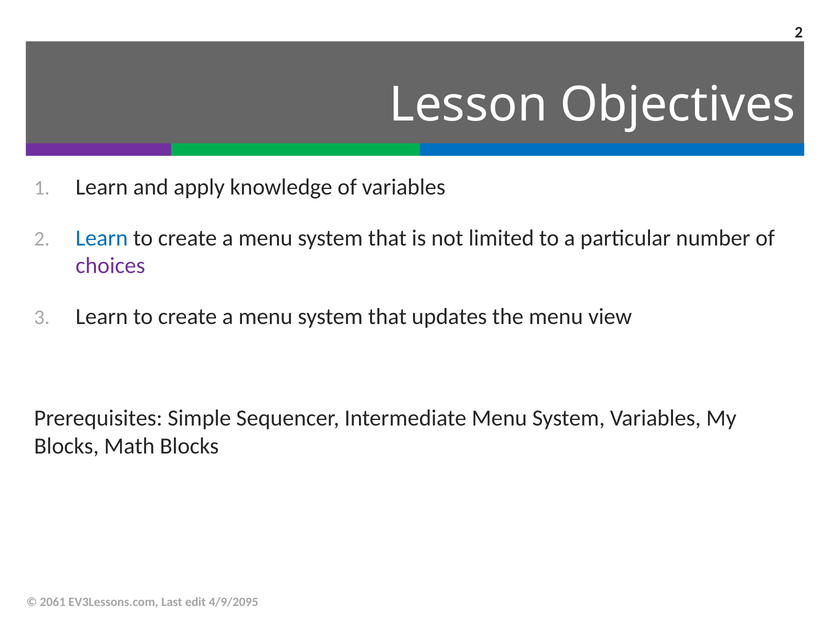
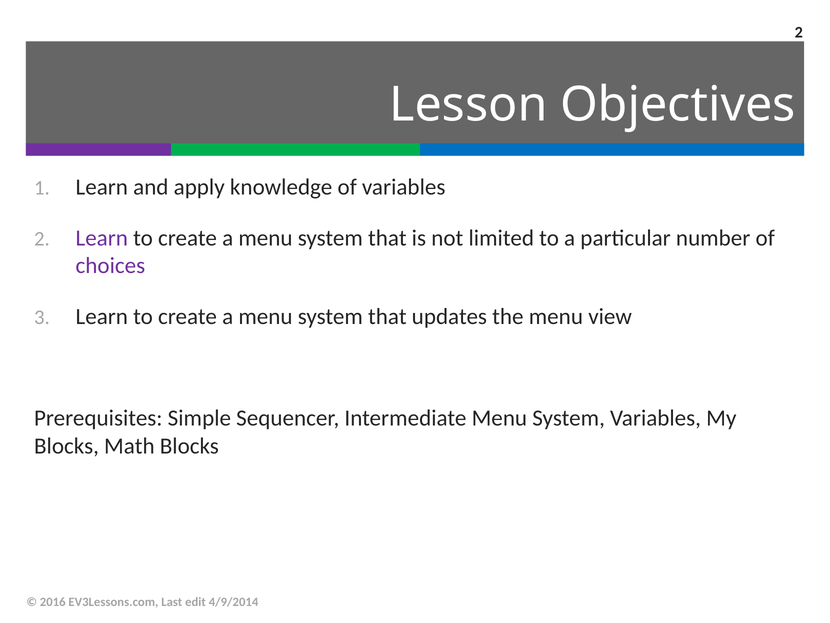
Learn colour: blue -> purple (102, 238)
2061: 2061 -> 2016 (53, 602)
4/9/2095: 4/9/2095 -> 4/9/2014 (234, 602)
